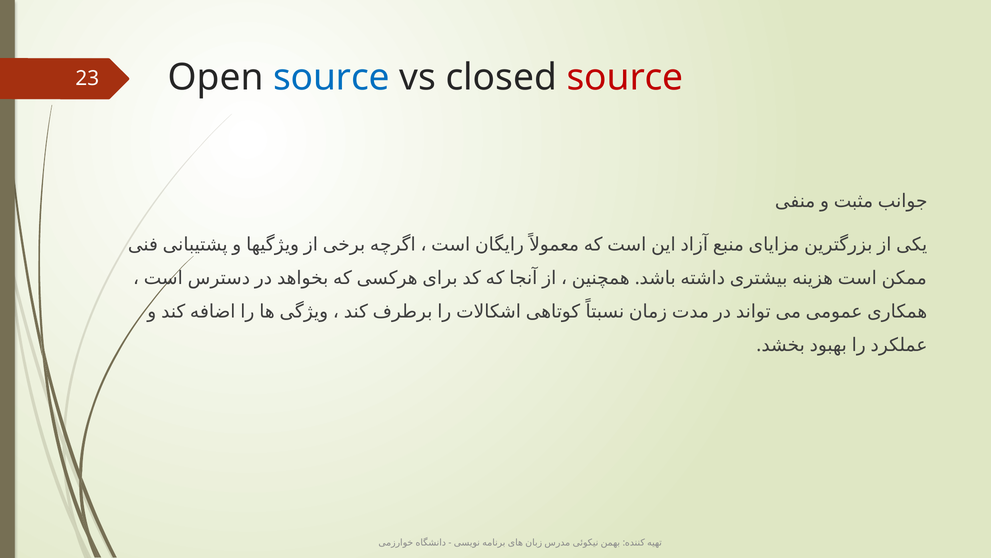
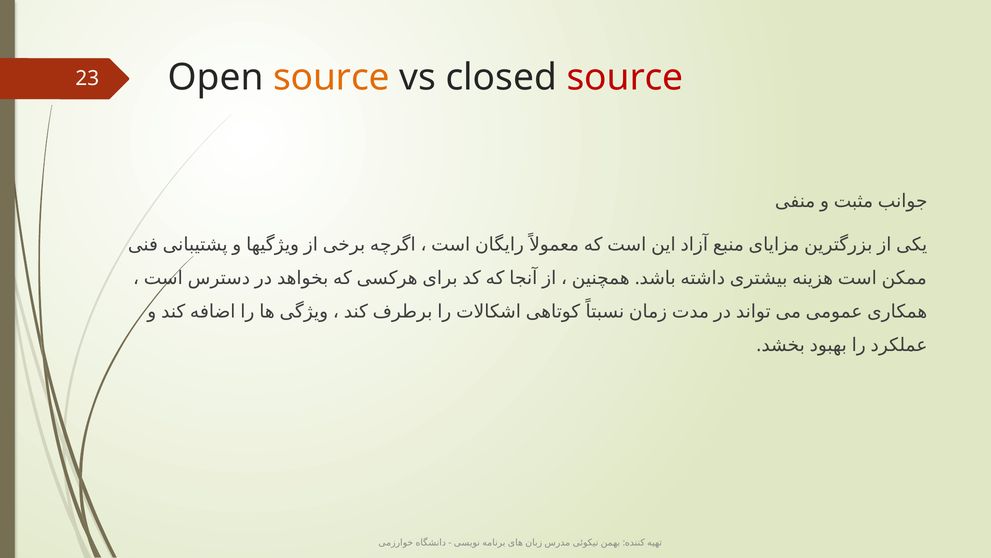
source colour: blue -> orange (331, 77)
